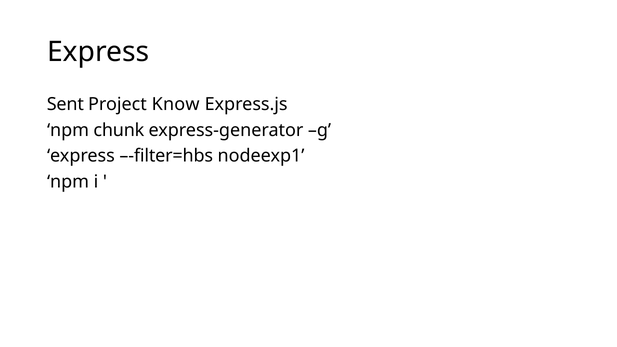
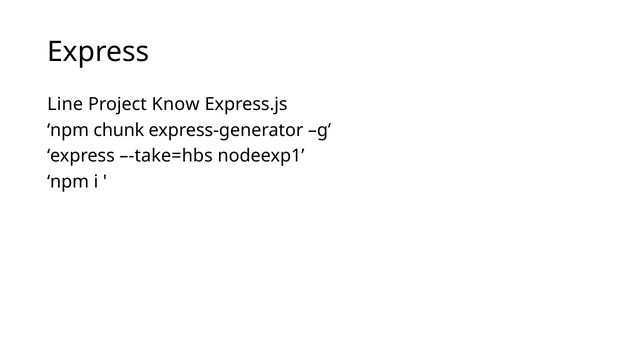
Sent: Sent -> Line (65, 104)
–-filter=hbs: –-filter=hbs -> –-take=hbs (166, 156)
